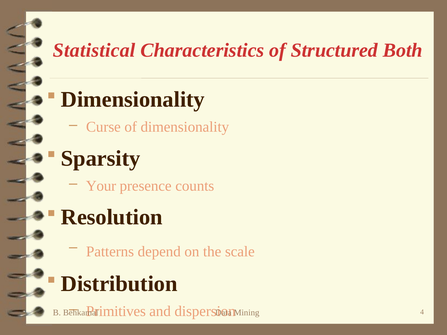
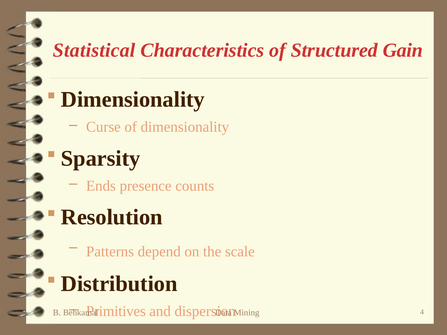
Both: Both -> Gain (403, 50)
Your: Your -> Ends (101, 186)
